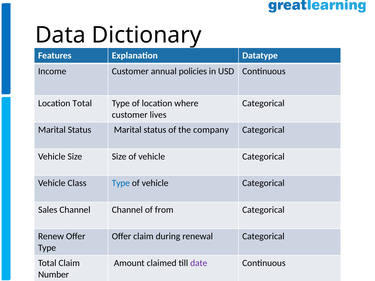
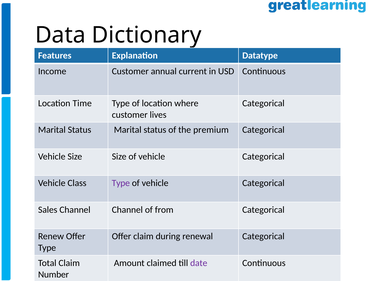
policies: policies -> current (193, 71)
Location Total: Total -> Time (82, 103)
company: company -> premium (211, 130)
Type colour: blue -> purple (121, 183)
